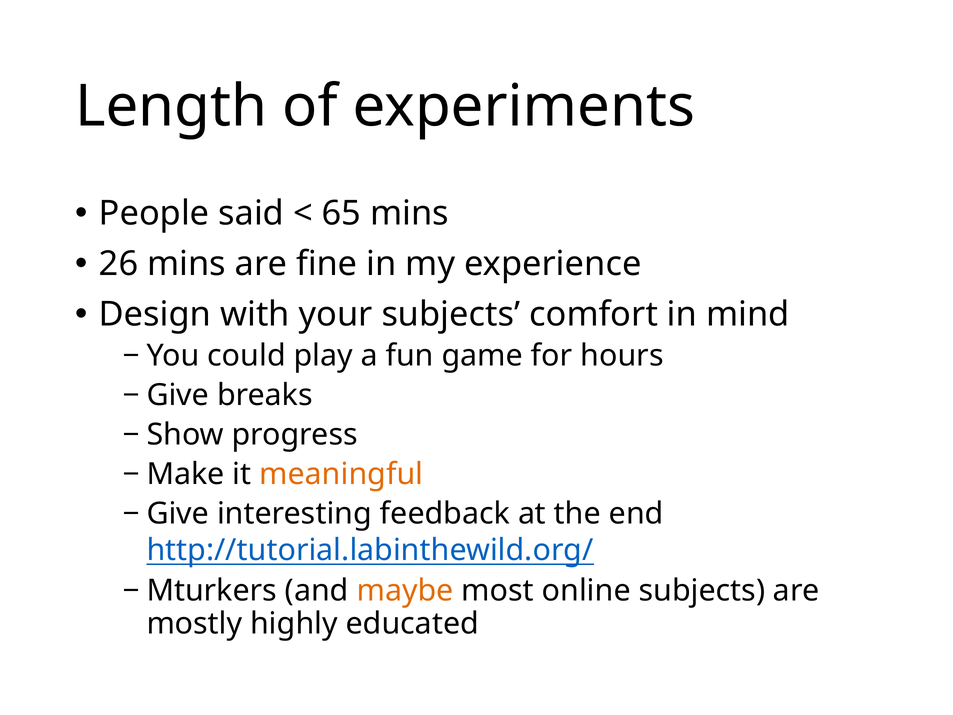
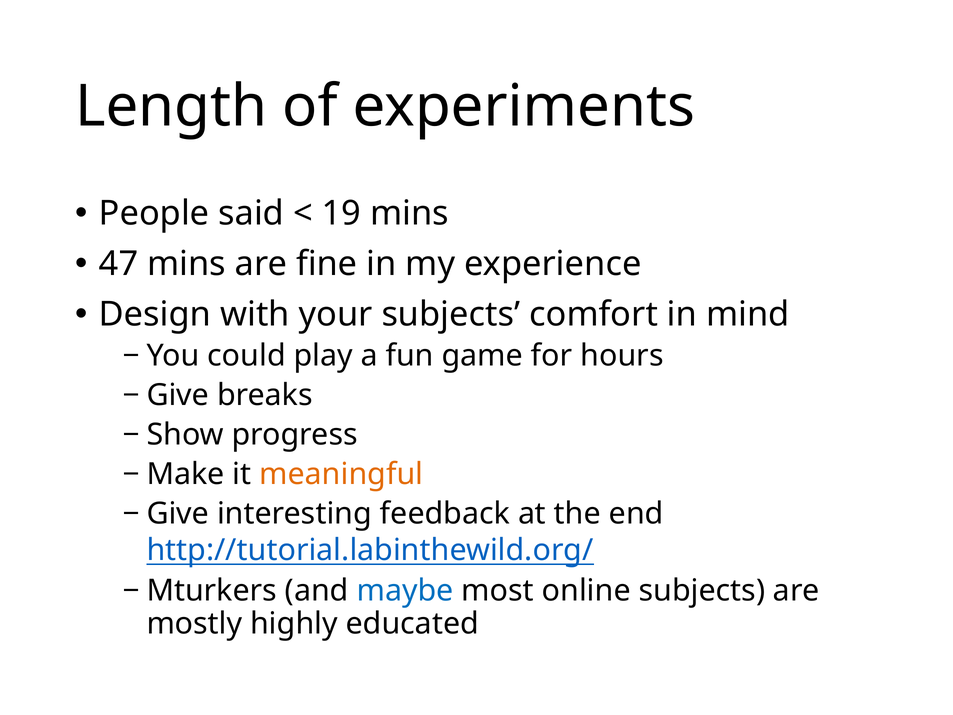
65: 65 -> 19 (341, 213)
26: 26 -> 47 (119, 264)
maybe colour: orange -> blue (405, 590)
